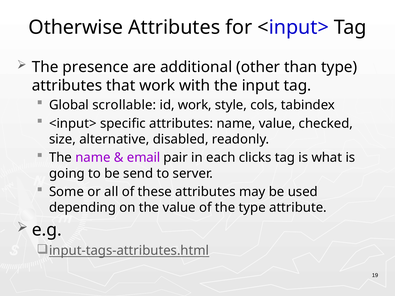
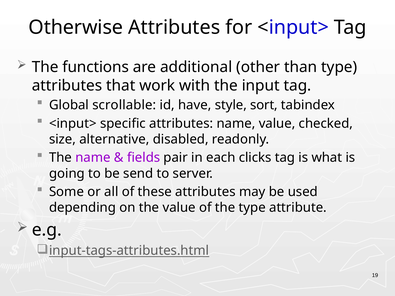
presence: presence -> functions (96, 67)
id work: work -> have (195, 105)
cols: cols -> sort (264, 105)
email: email -> fields (144, 158)
